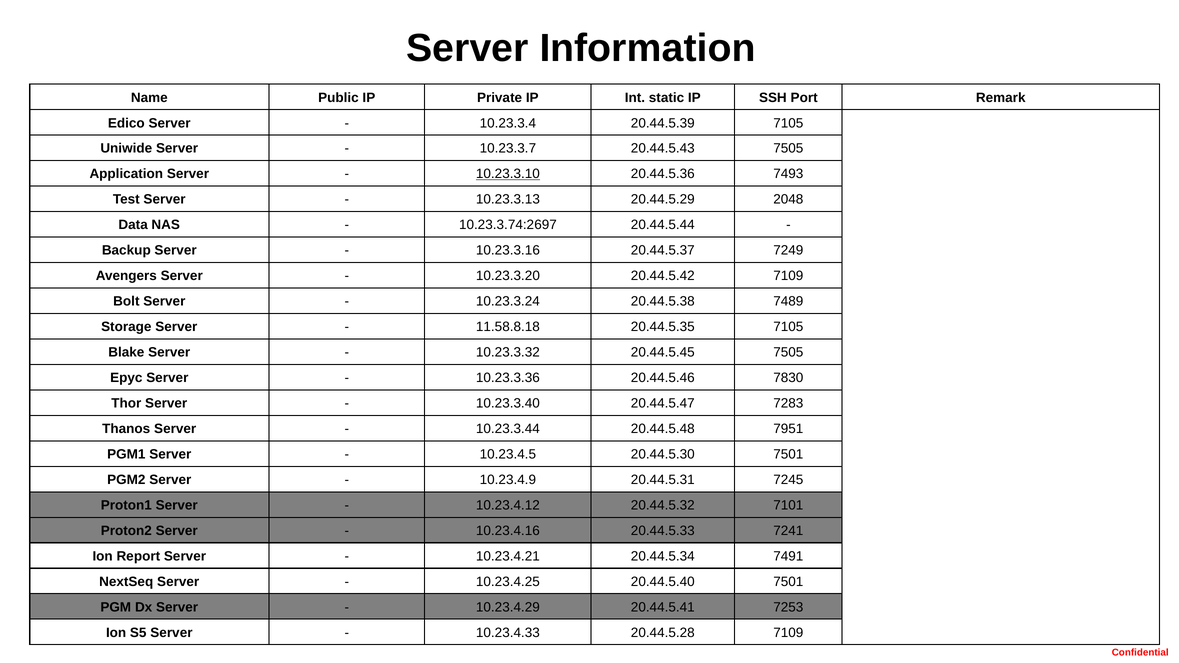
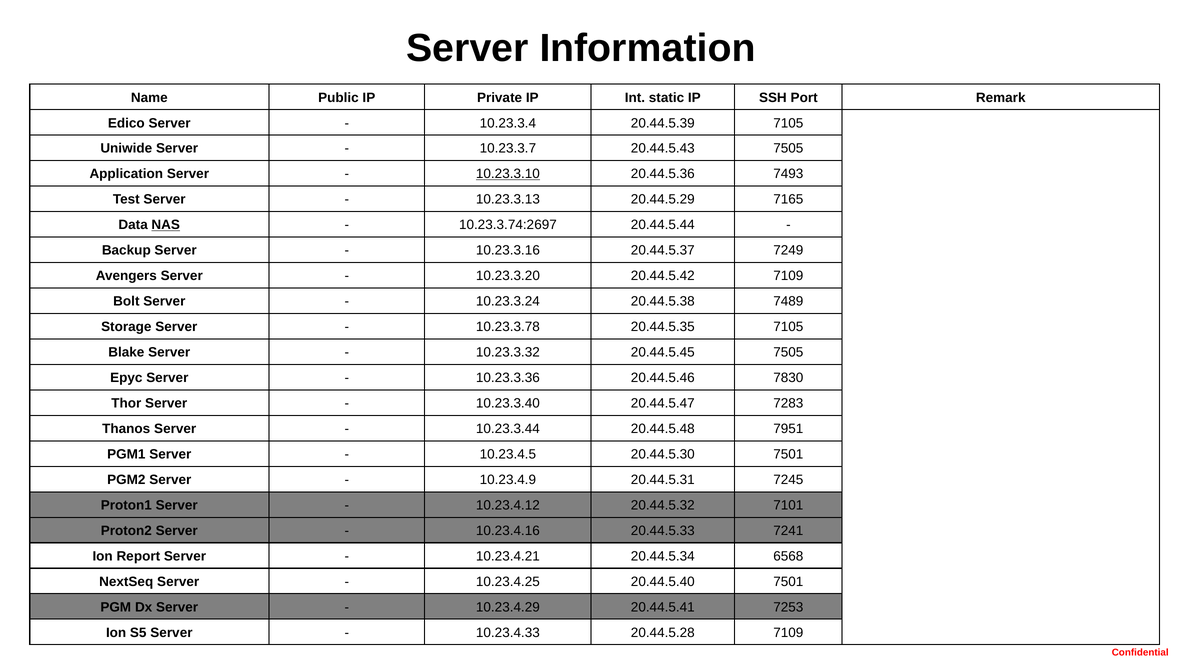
2048: 2048 -> 7165 (788, 200)
NAS underline: none -> present (166, 225)
11.58.8.18: 11.58.8.18 -> 10.23.3.78 (508, 327)
7491: 7491 -> 6568 (788, 556)
